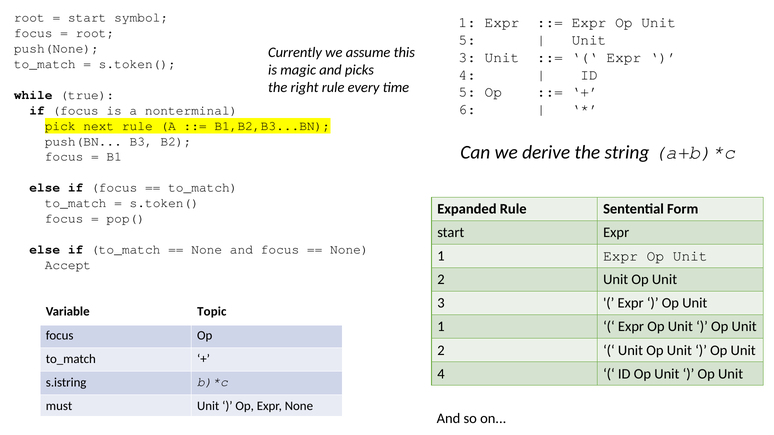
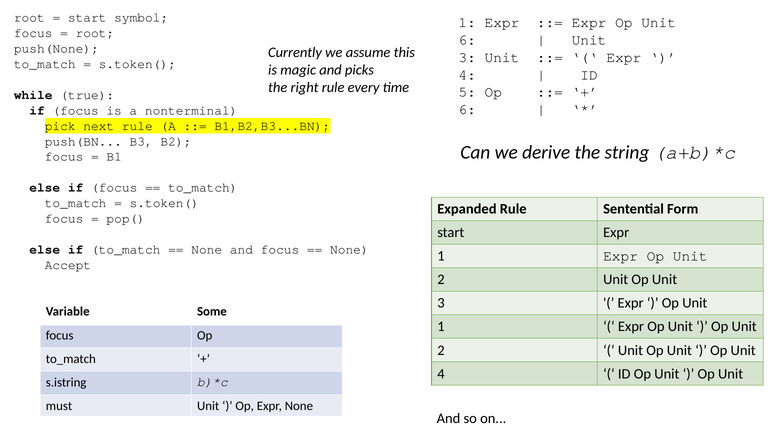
5: 5 -> 6 (467, 40)
Topic: Topic -> Some (212, 312)
